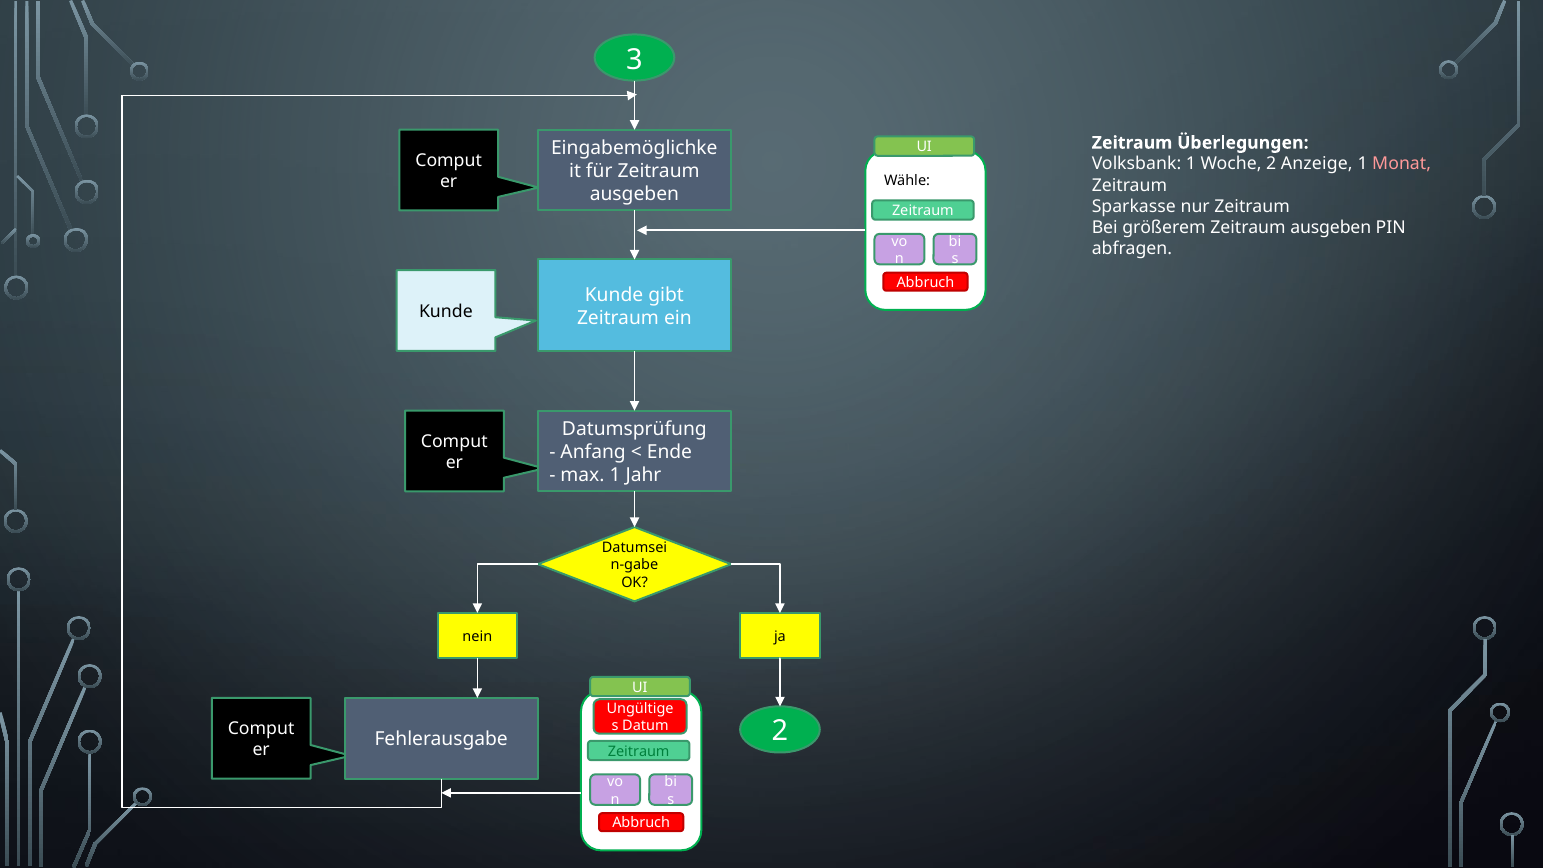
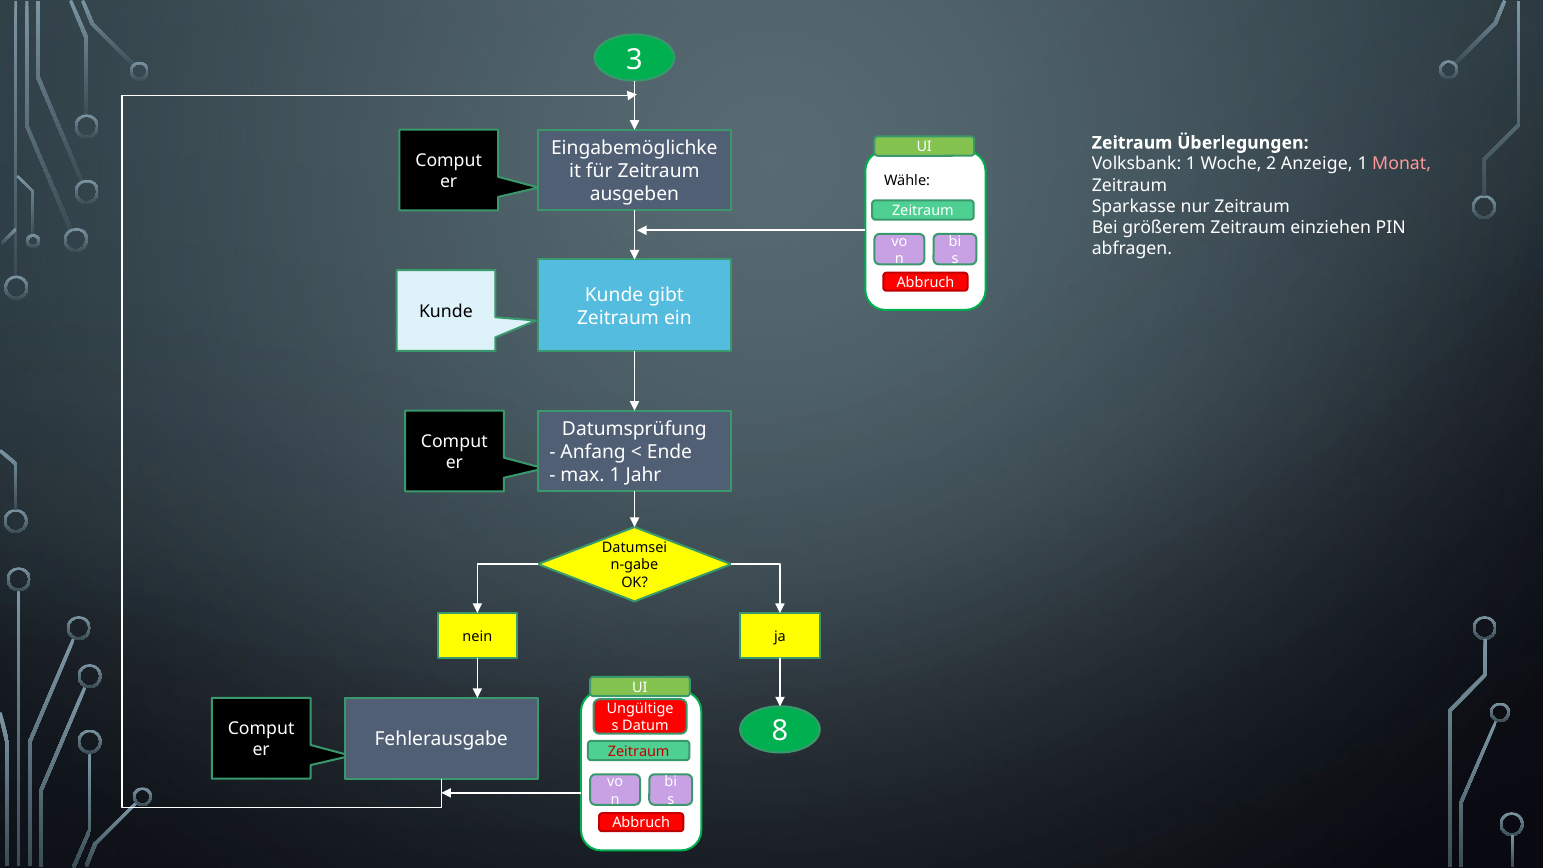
größerem Zeitraum ausgeben: ausgeben -> einziehen (1331, 228)
Fehlerausgabe 2: 2 -> 8 (780, 731)
Zeitraum colour: green -> red (639, 751)
